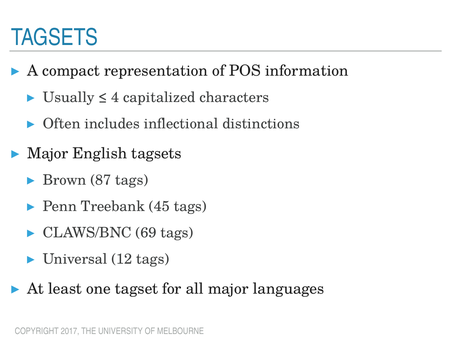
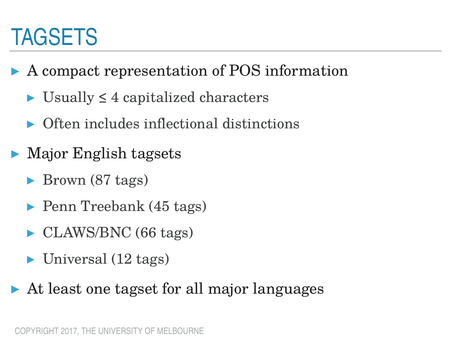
69: 69 -> 66 (146, 233)
